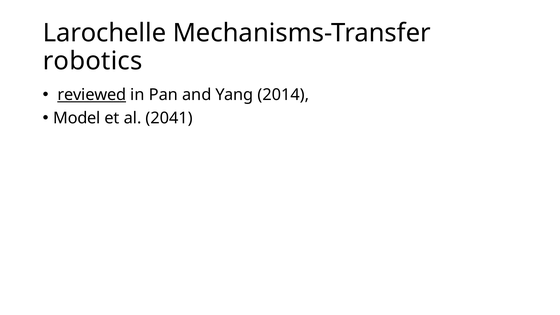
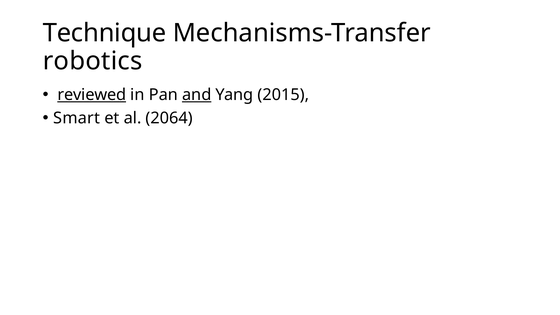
Larochelle: Larochelle -> Technique (105, 33)
and underline: none -> present (197, 95)
2014: 2014 -> 2015 (283, 95)
Model: Model -> Smart (77, 118)
2041: 2041 -> 2064 (169, 118)
